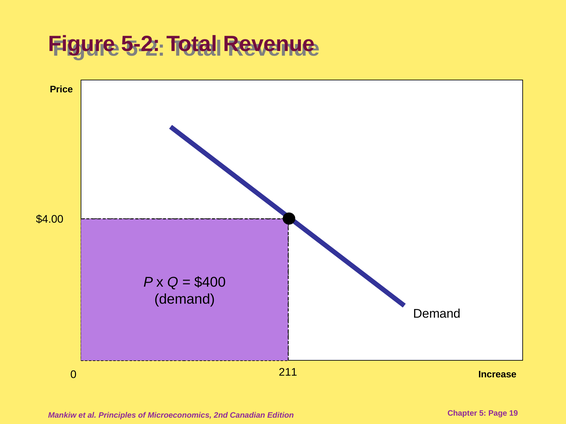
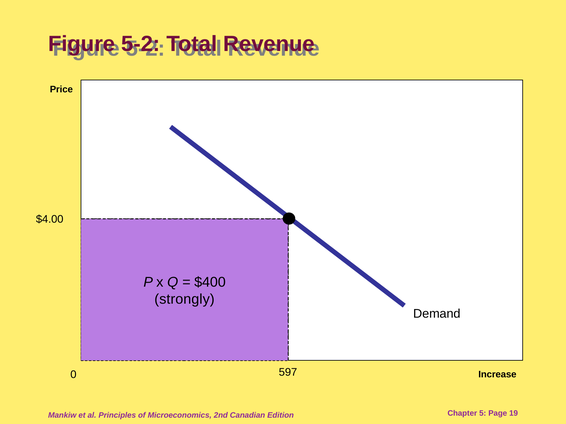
demand: demand -> strongly (185, 299)
211: 211 -> 597 (288, 373)
